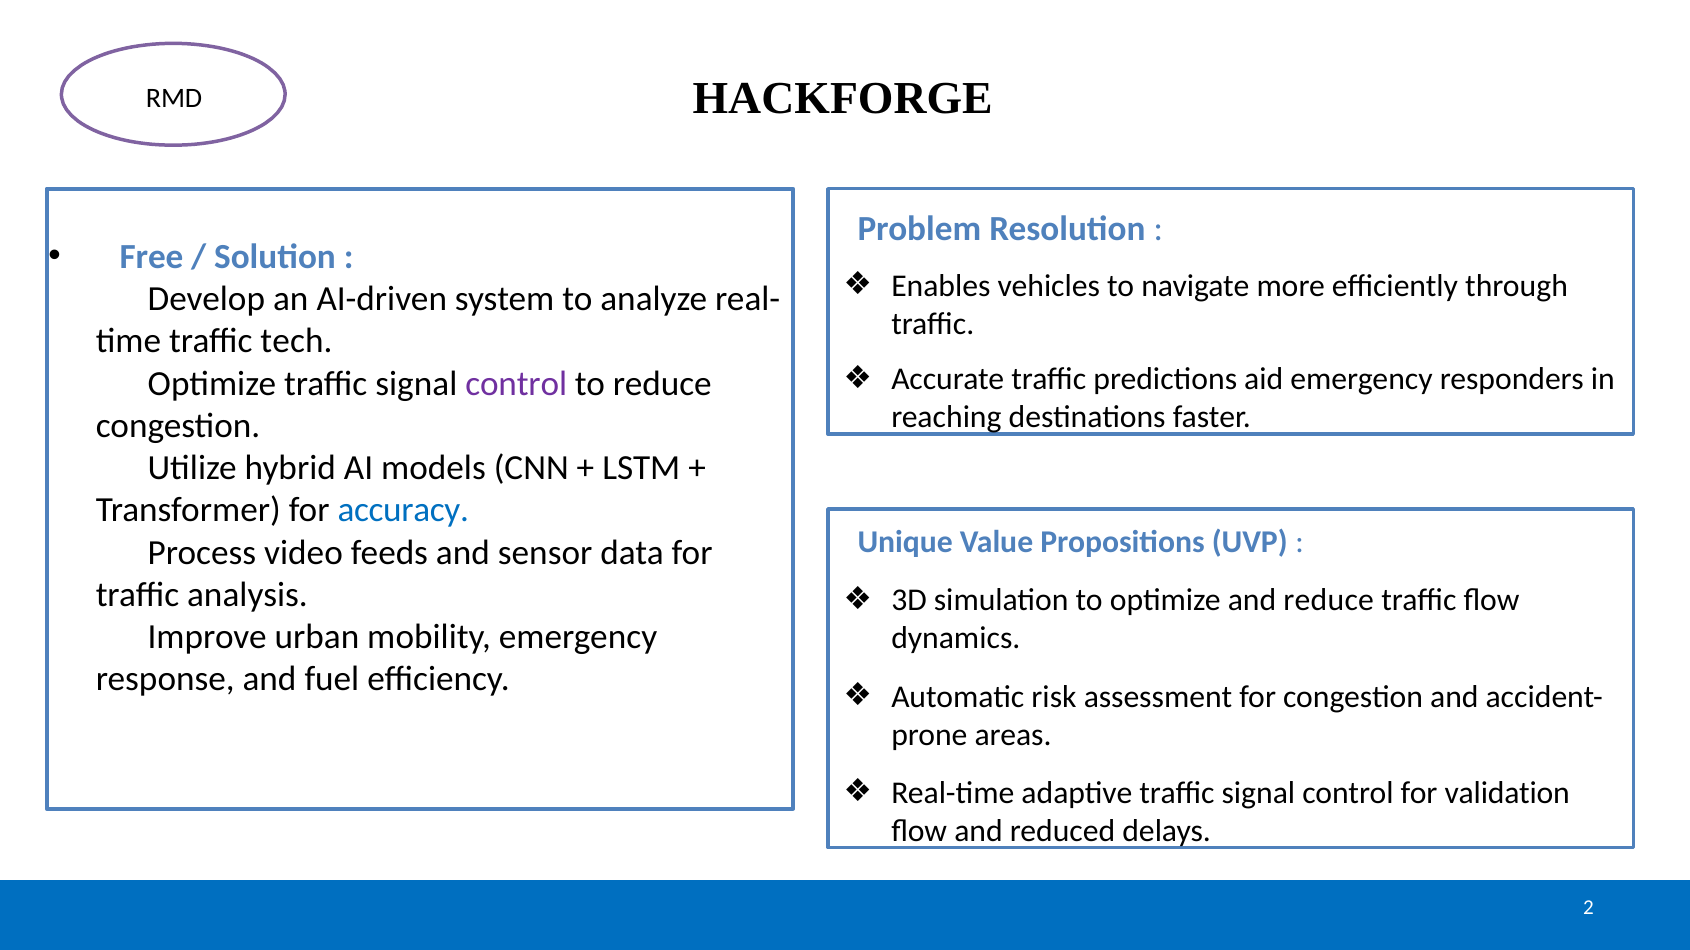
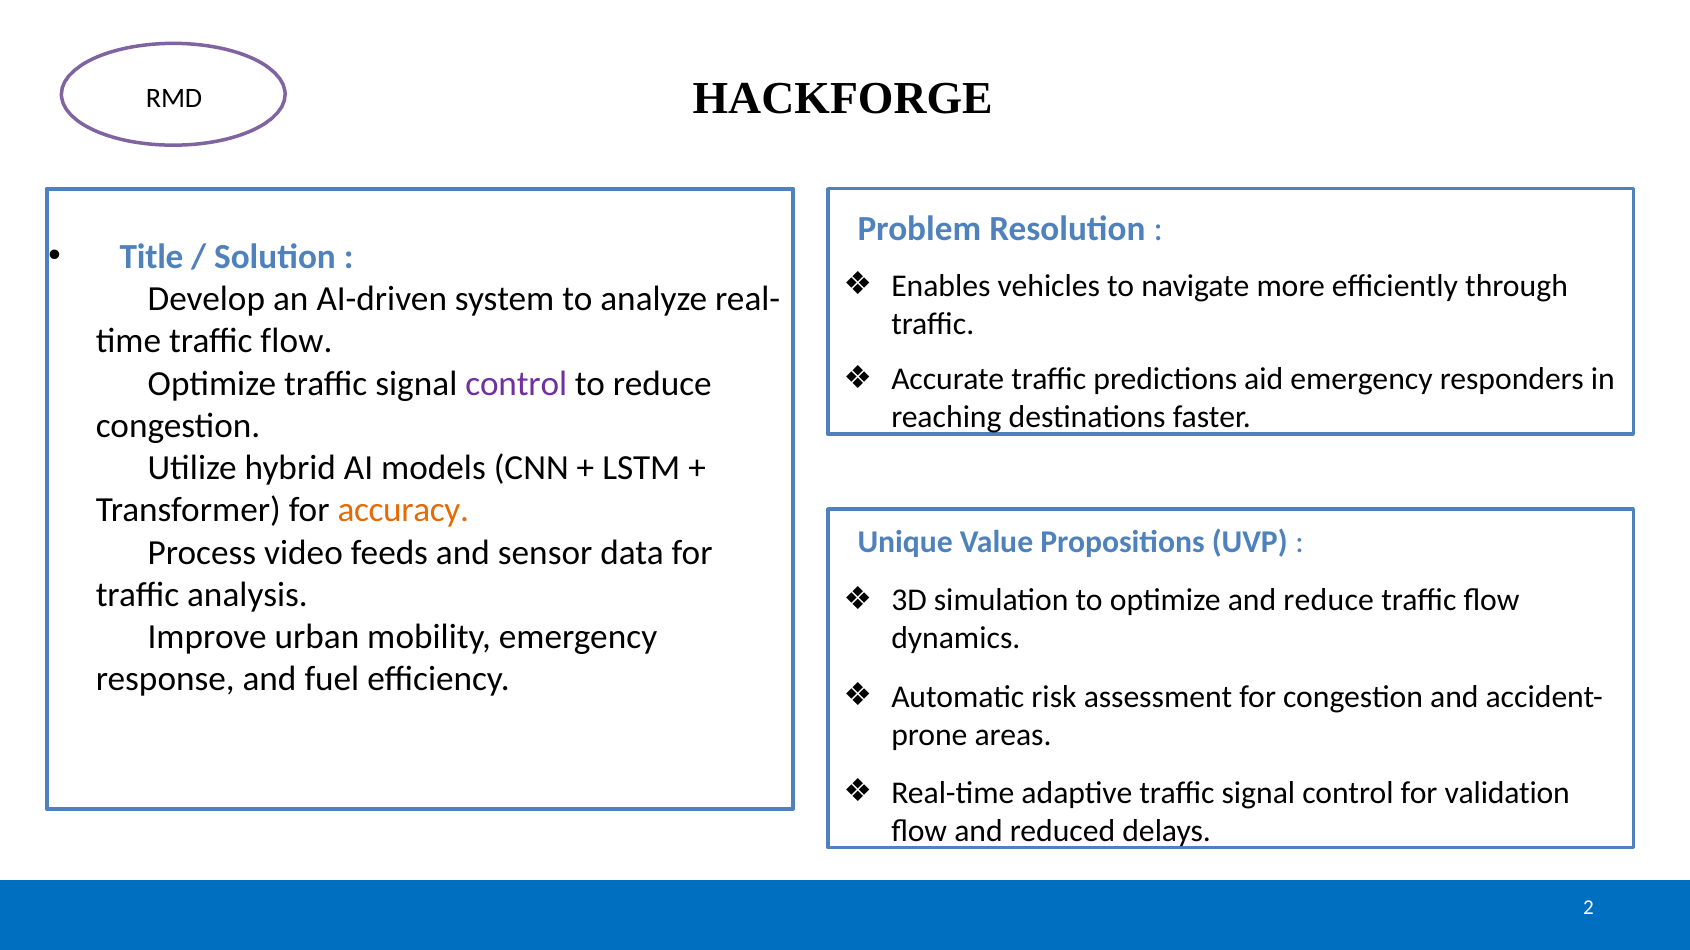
Free: Free -> Title (152, 257)
tech: tech -> flow (297, 341)
accuracy colour: blue -> orange (403, 511)
